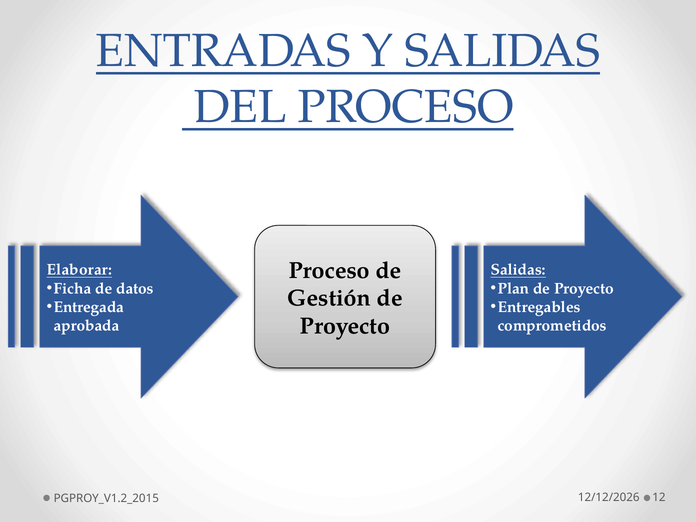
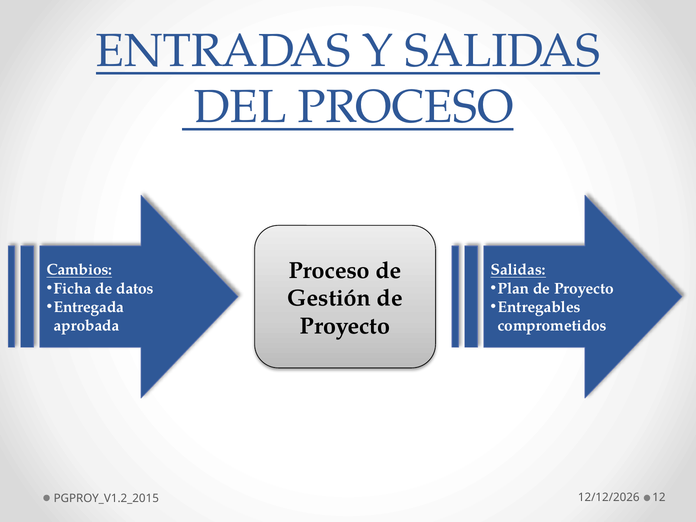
Elaborar: Elaborar -> Cambios (79, 270)
